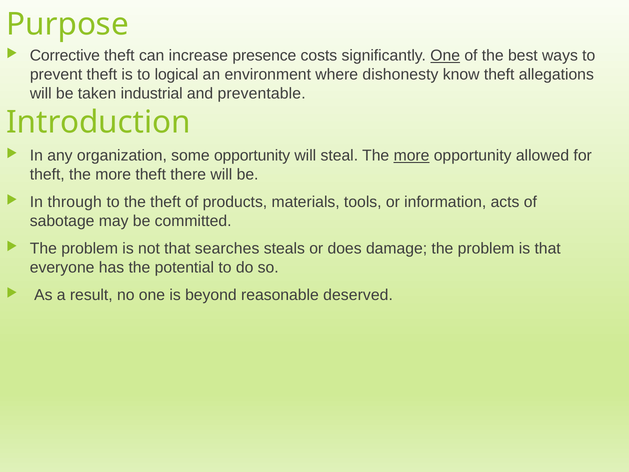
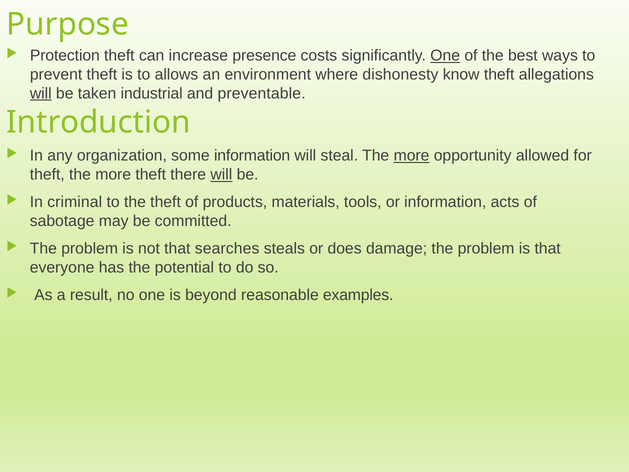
Corrective: Corrective -> Protection (65, 56)
logical: logical -> allows (176, 74)
will underline: none -> present (41, 93)
some opportunity: opportunity -> information (252, 156)
will underline: none -> present (221, 174)
through: through -> criminal (75, 202)
deserved: deserved -> examples (358, 295)
